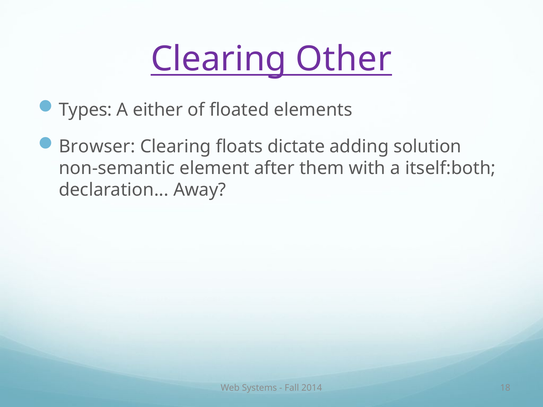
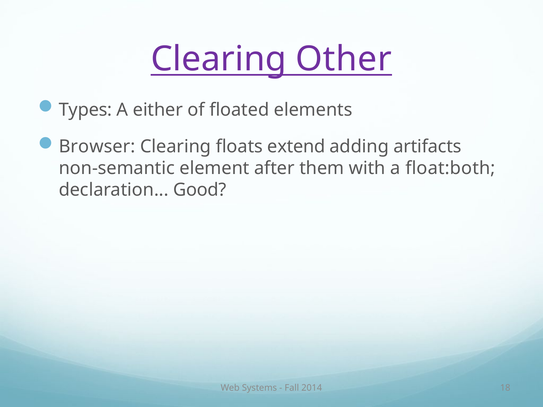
dictate: dictate -> extend (296, 147)
solution: solution -> artifacts (427, 147)
itself:both: itself:both -> float:both (450, 168)
Away: Away -> Good (200, 190)
